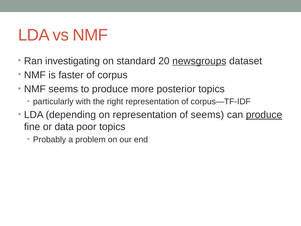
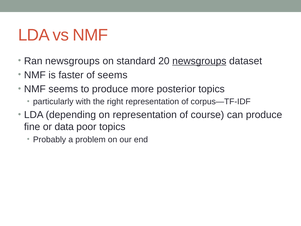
Ran investigating: investigating -> newsgroups (72, 61)
of corpus: corpus -> seems (113, 75)
of seems: seems -> course (207, 115)
produce underline: present -> none (264, 115)
